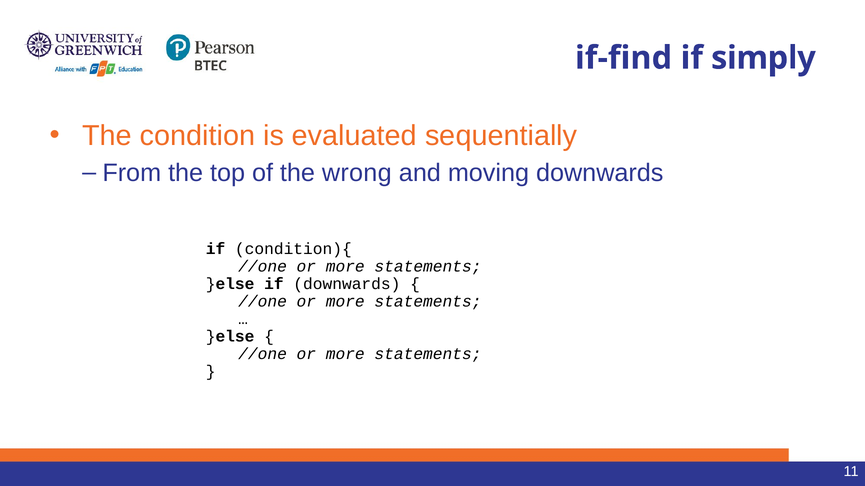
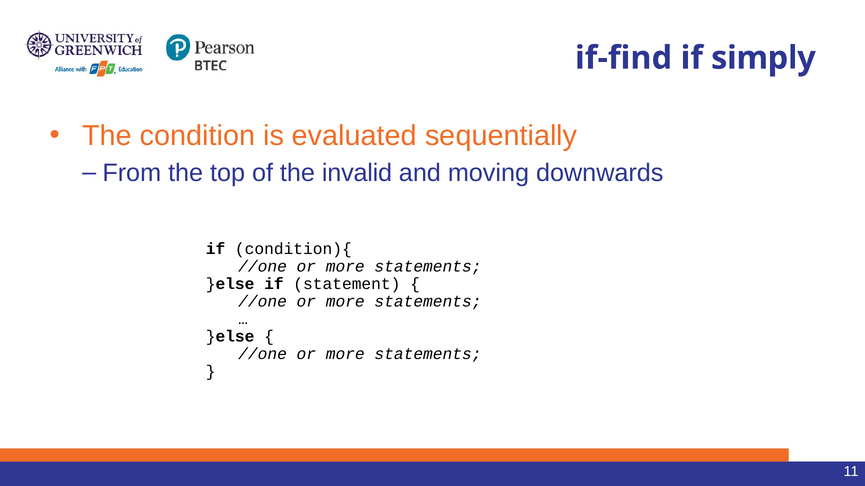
wrong: wrong -> invalid (357, 173)
if downwards: downwards -> statement (347, 284)
